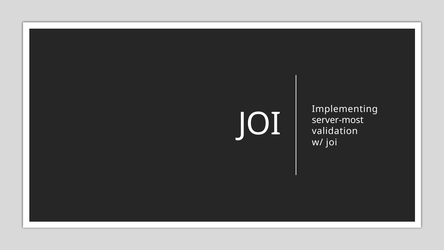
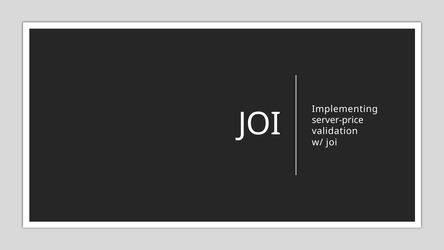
server-most: server-most -> server-price (338, 120)
